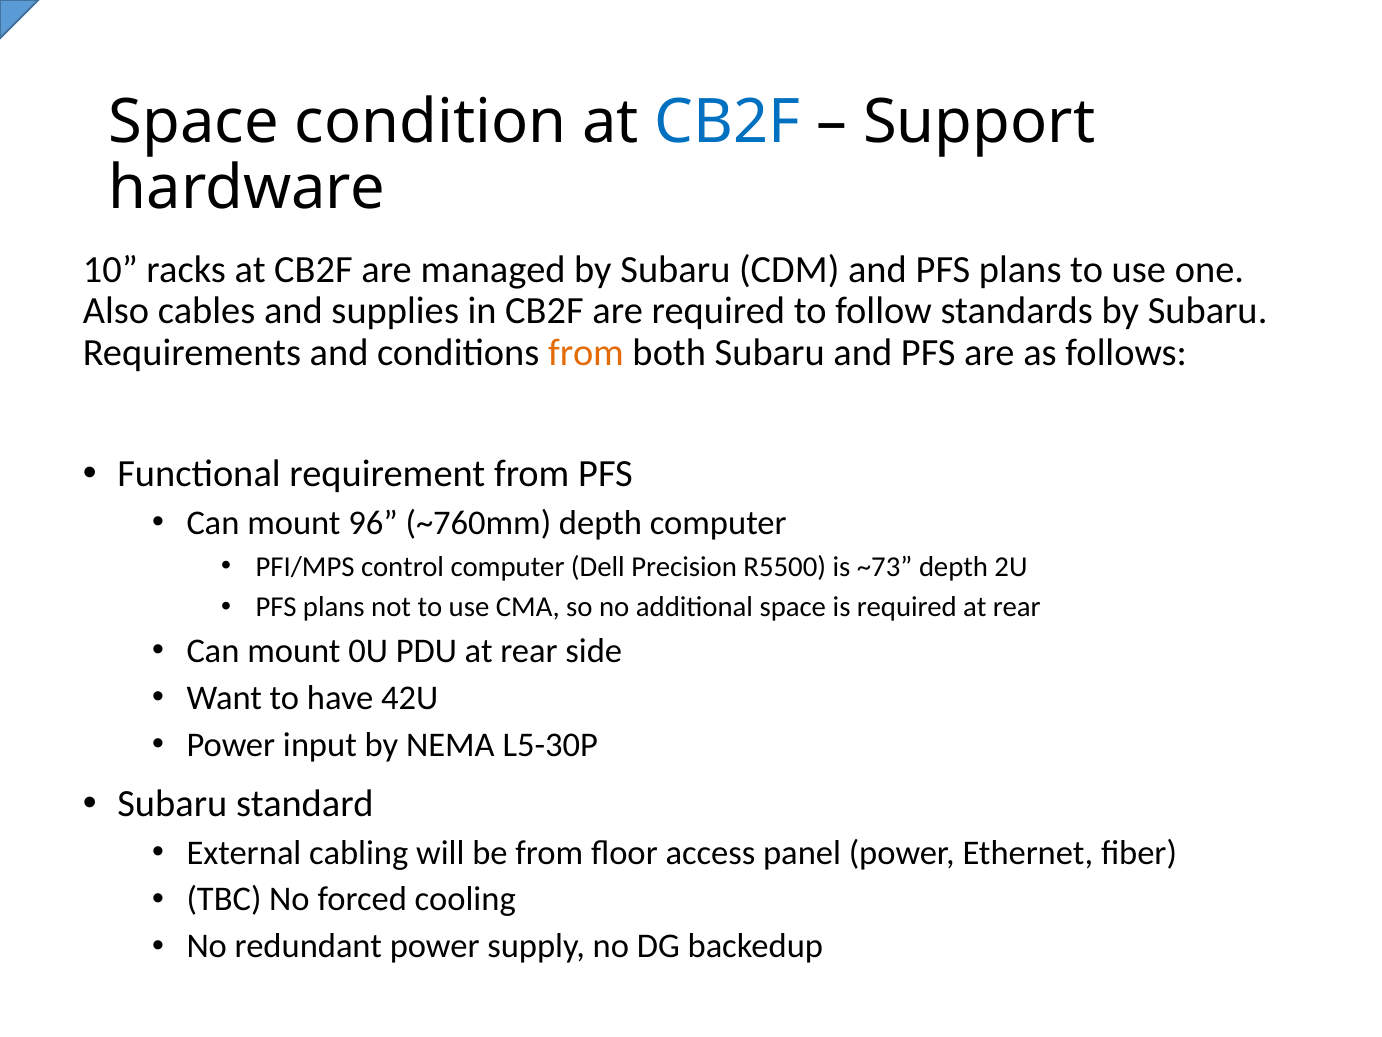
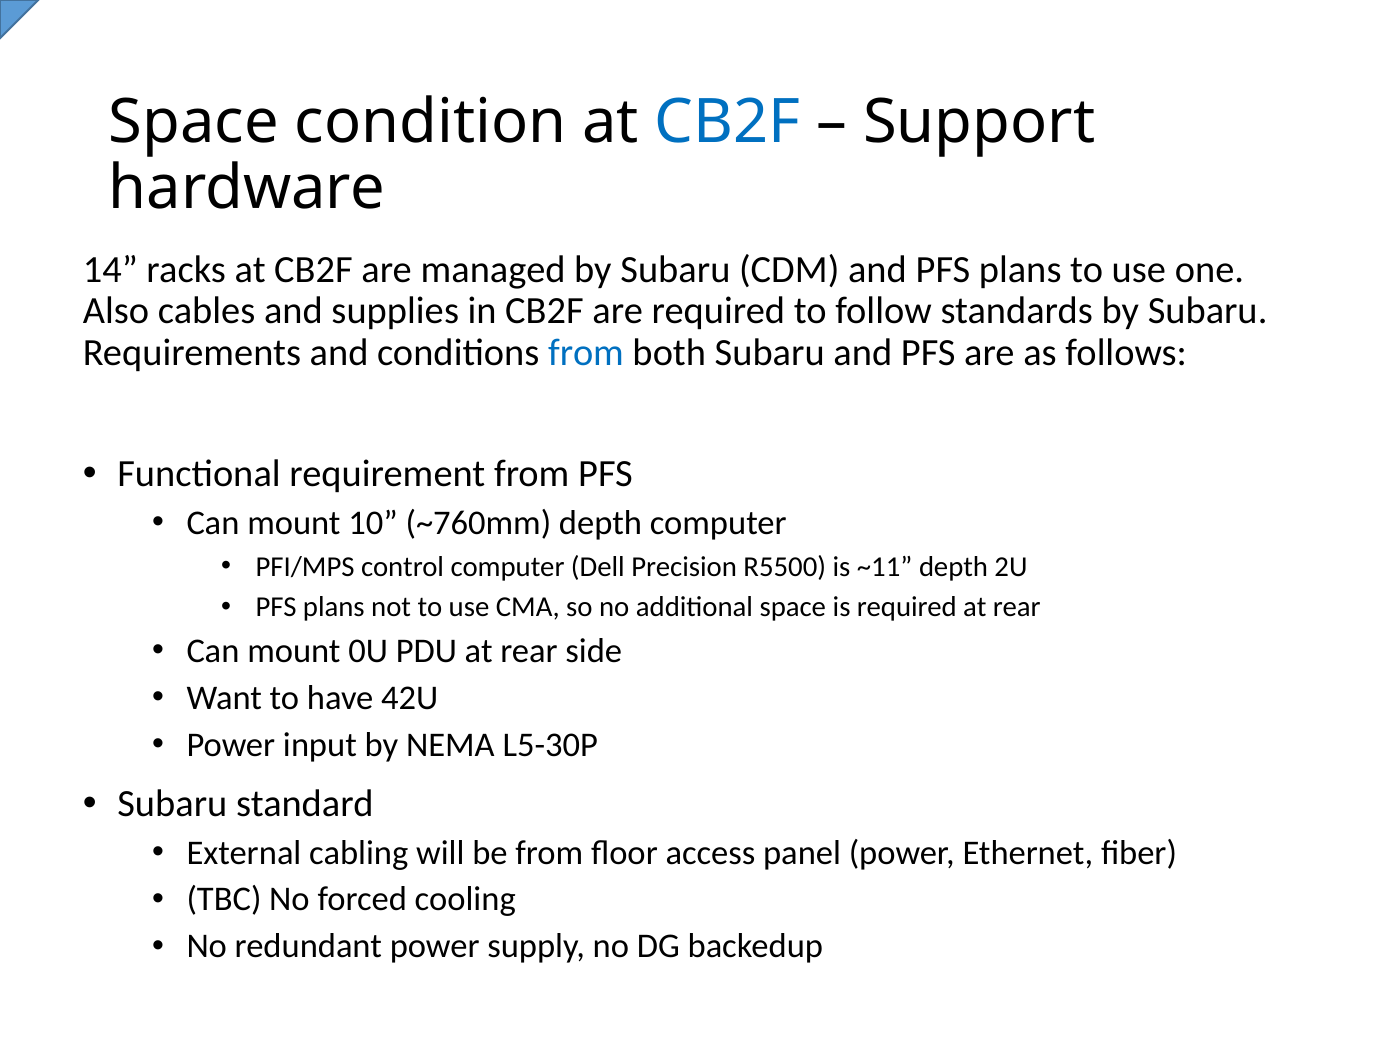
10: 10 -> 14 (110, 269)
from colour: orange -> blue (586, 352)
96: 96 -> 10 (373, 523)
~73: ~73 -> ~11 (885, 566)
